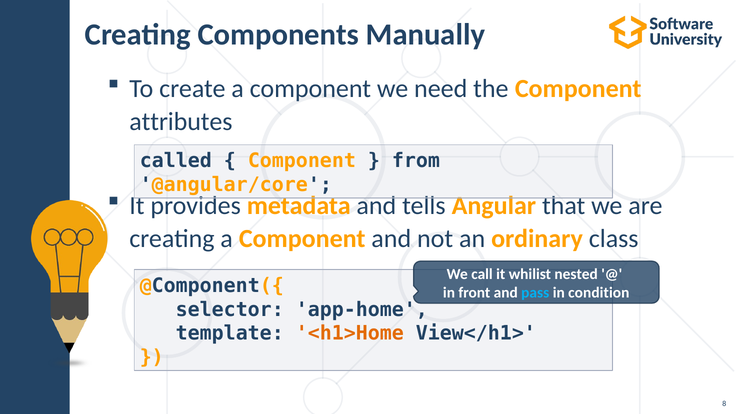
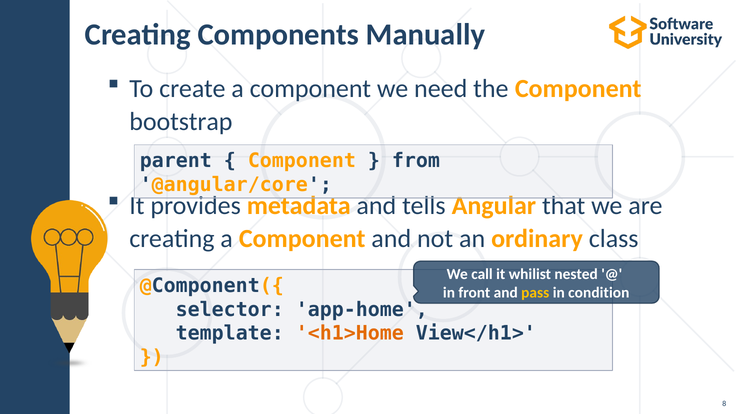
attributes: attributes -> bootstrap (181, 122)
called: called -> parent (176, 161)
pass colour: light blue -> yellow (535, 292)
